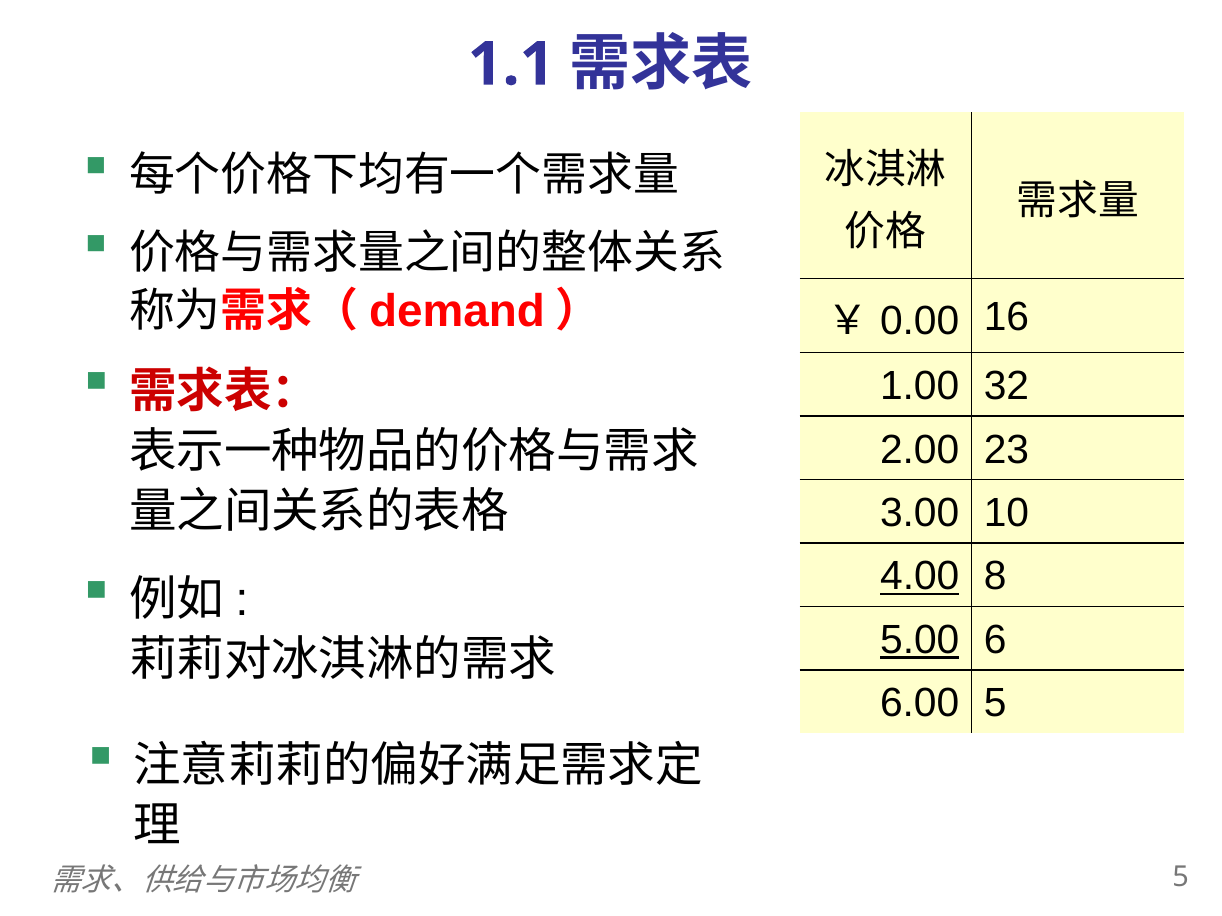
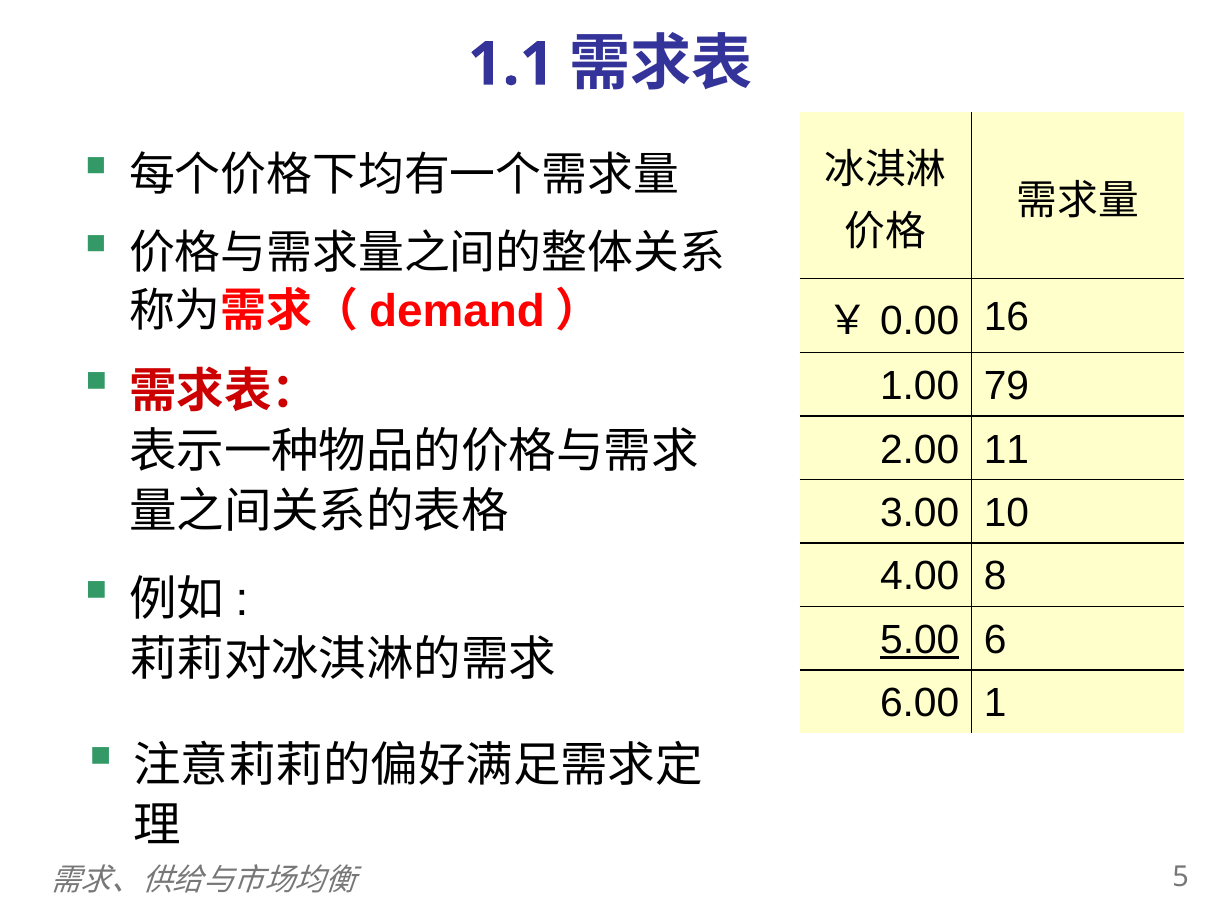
32: 32 -> 79 (1006, 386)
23: 23 -> 11 (1006, 450)
4.00 underline: present -> none (920, 577)
6.00 5: 5 -> 1 (995, 704)
